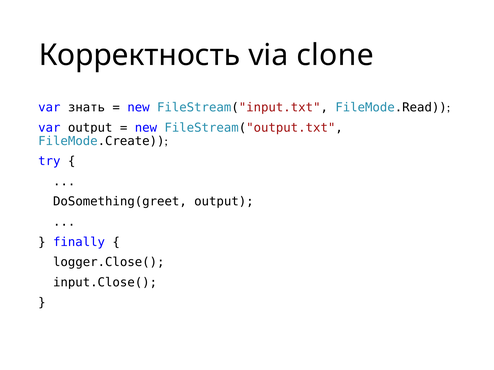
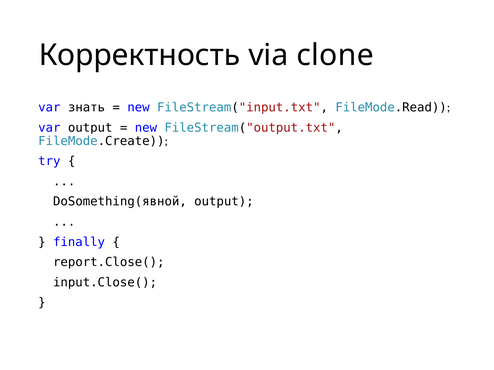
DoSomething(greet: DoSomething(greet -> DoSomething(явной (120, 202)
logger.Close(: logger.Close( -> report.Close( (109, 262)
